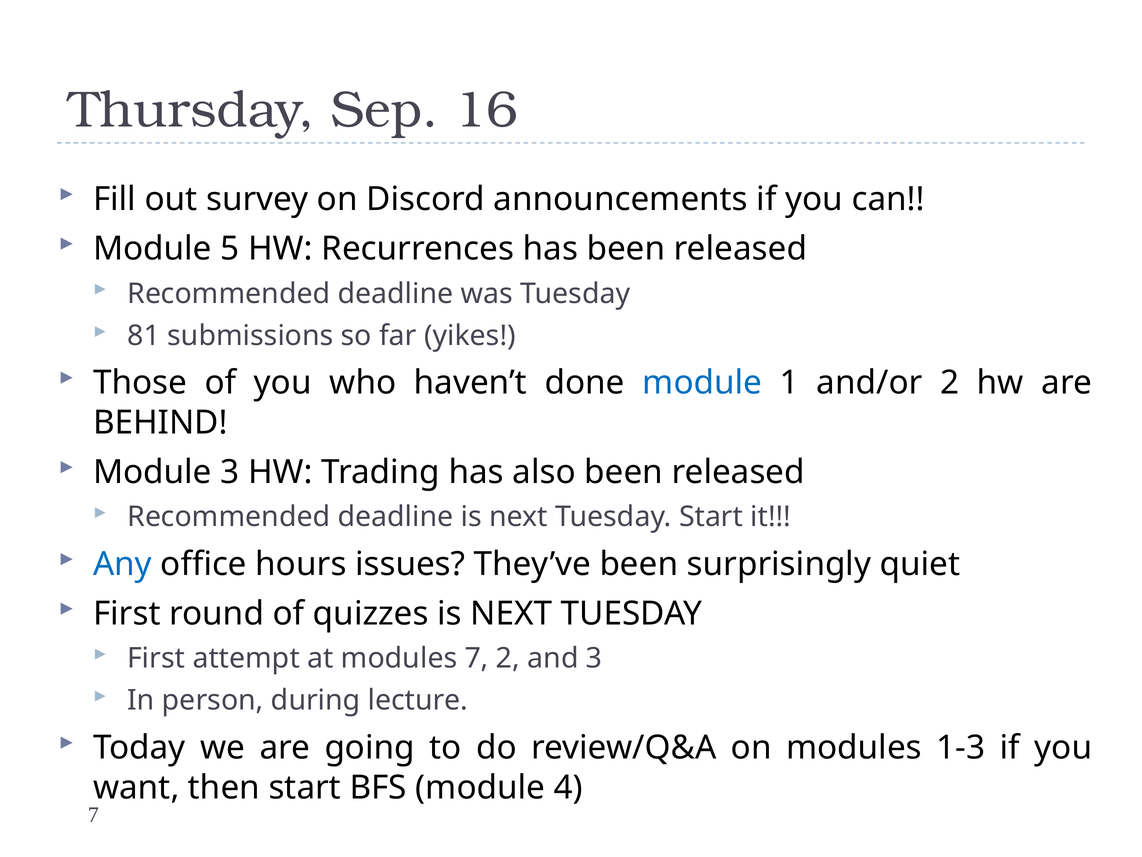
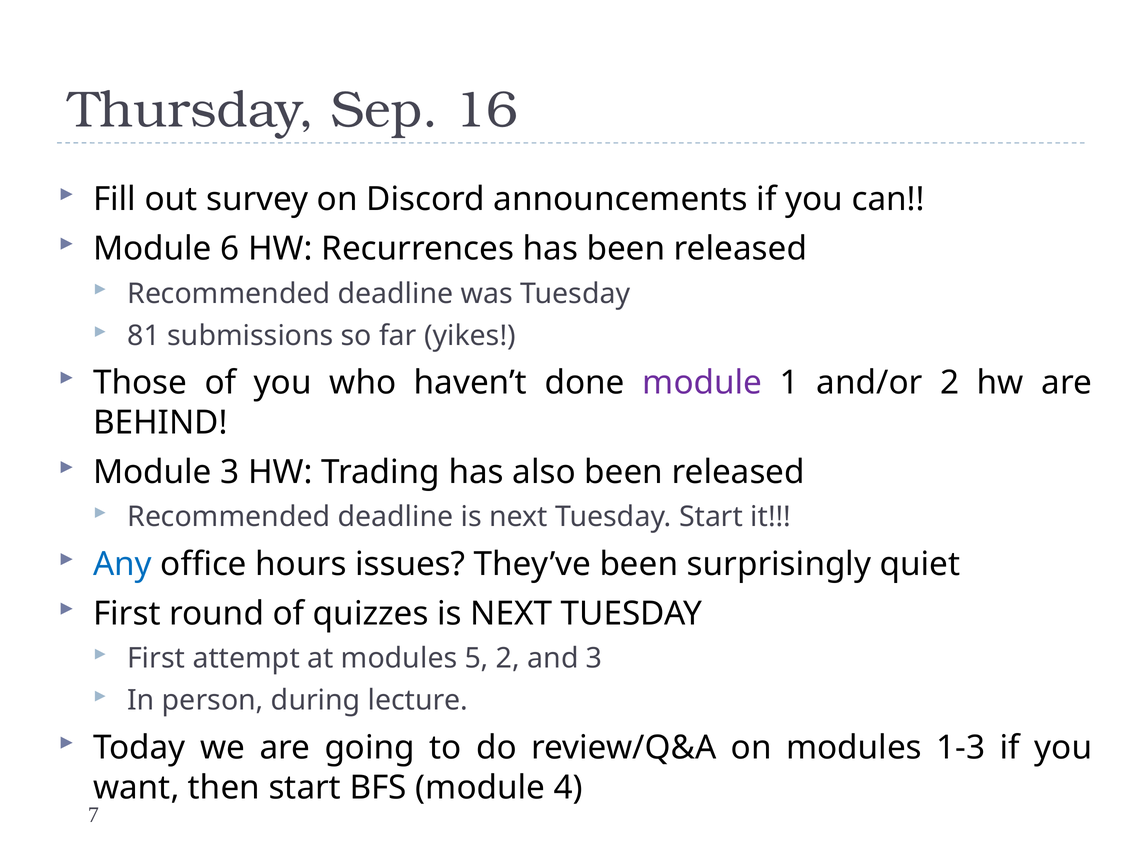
5: 5 -> 6 (230, 249)
module colour: blue -> purple (702, 383)
modules 7: 7 -> 5 (477, 658)
